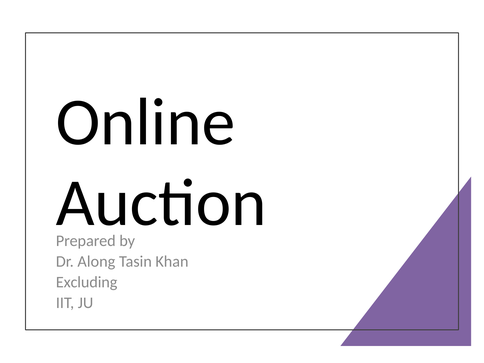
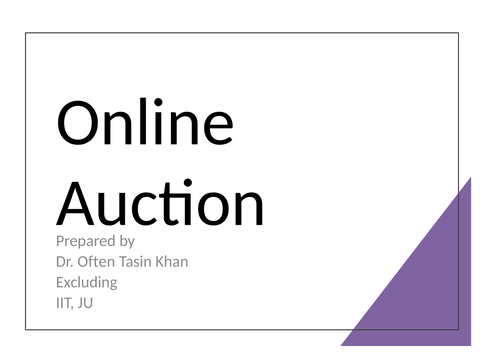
Along: Along -> Often (96, 262)
